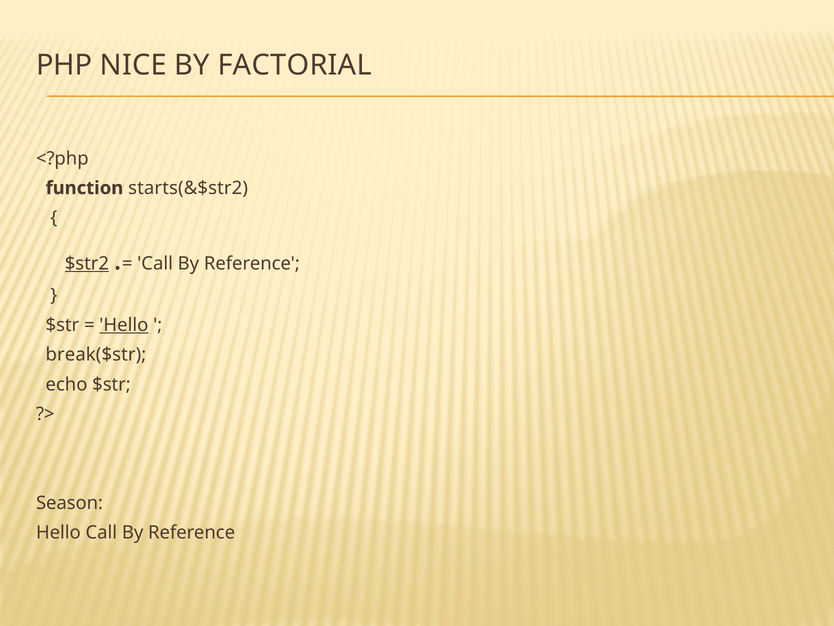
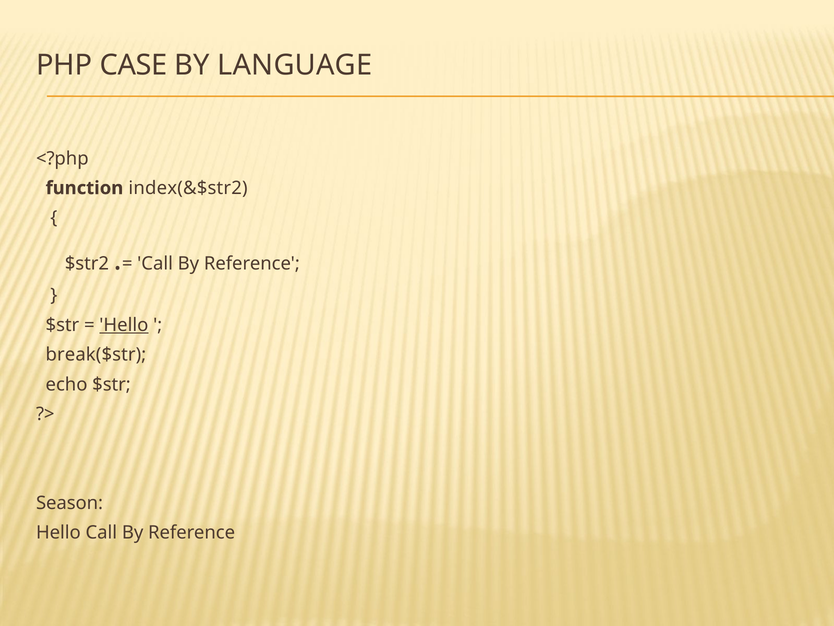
NICE: NICE -> CASE (134, 65)
FACTORIAL: FACTORIAL -> LANGUAGE (295, 65)
starts(&$str2: starts(&$str2 -> index(&$str2 (188, 188)
$str2 underline: present -> none (87, 263)
